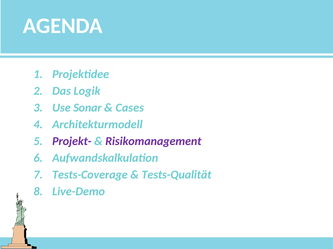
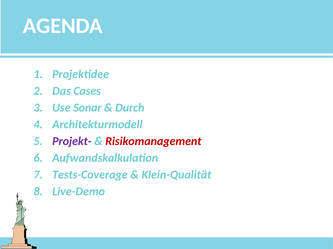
Logik: Logik -> Cases (87, 91)
Cases: Cases -> Durch (130, 108)
Risikomanagement colour: purple -> red (153, 142)
Tests-Qualität: Tests-Qualität -> Klein-Qualität (176, 175)
